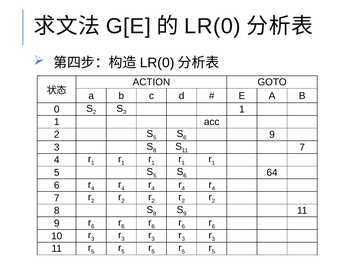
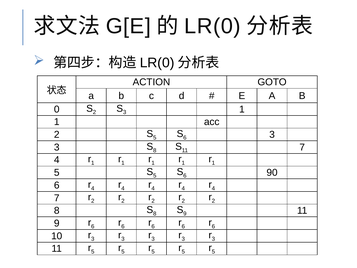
6 9: 9 -> 3 (272, 134)
64: 64 -> 90 (272, 172)
